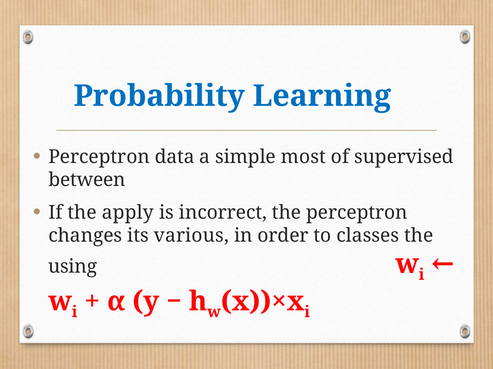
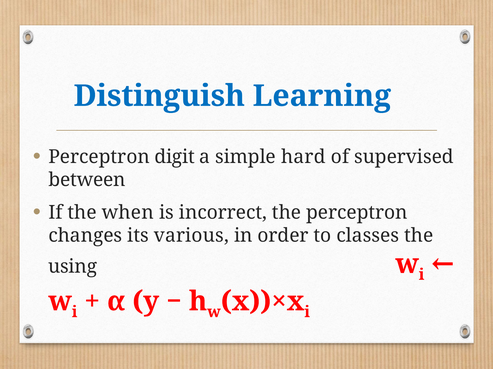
Probability: Probability -> Distinguish (159, 96)
data: data -> digit (175, 157)
most: most -> hard (303, 157)
apply: apply -> when (128, 213)
